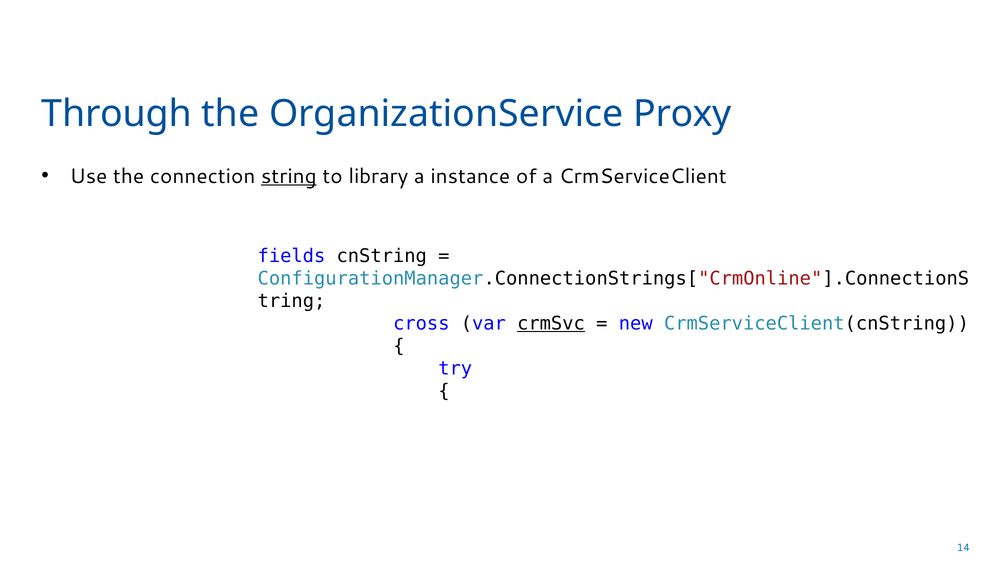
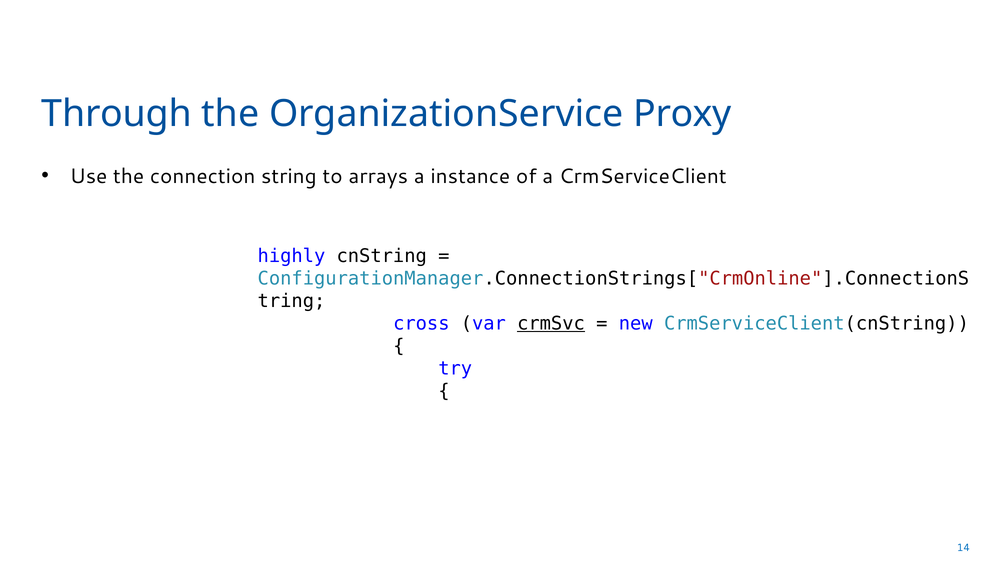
string underline: present -> none (289, 176)
library: library -> arrays (378, 176)
fields: fields -> highly (291, 256)
